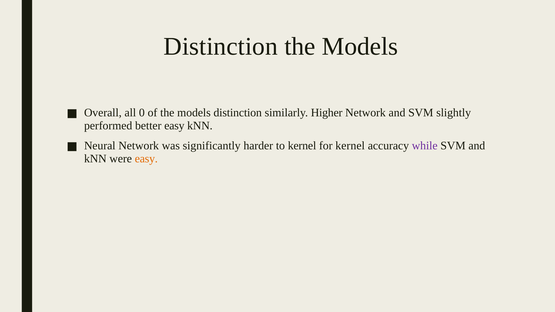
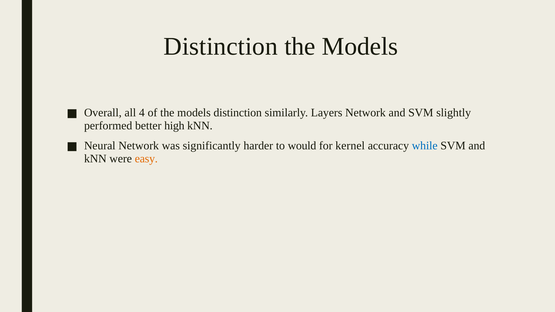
0: 0 -> 4 (142, 113)
Higher: Higher -> Layers (327, 113)
better easy: easy -> high (174, 126)
to kernel: kernel -> would (302, 146)
while colour: purple -> blue (425, 146)
